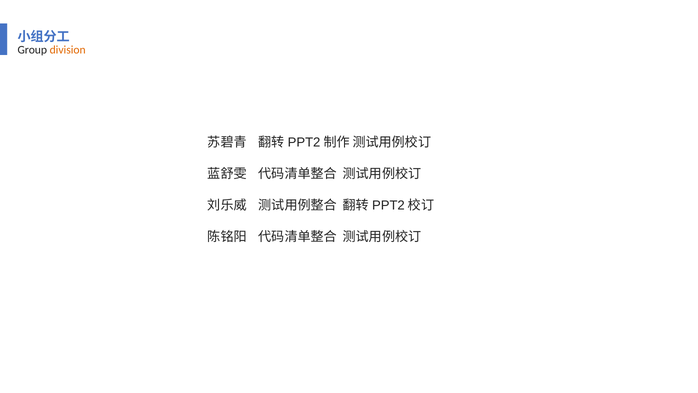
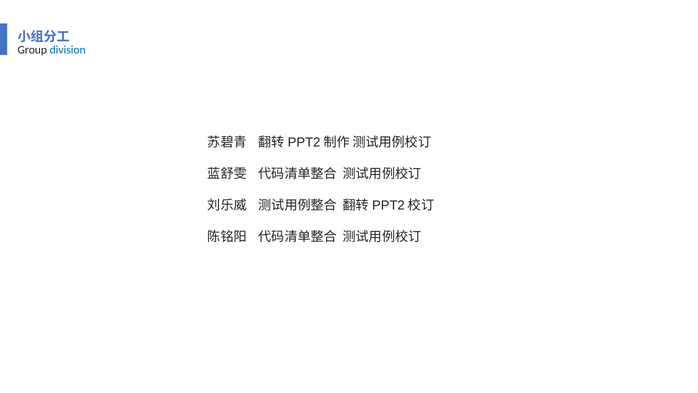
division colour: orange -> blue (68, 50)
